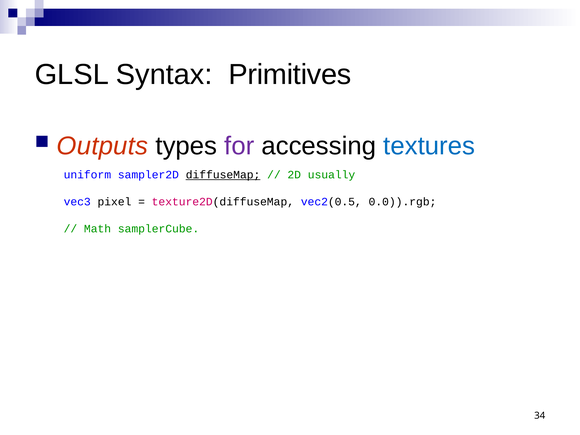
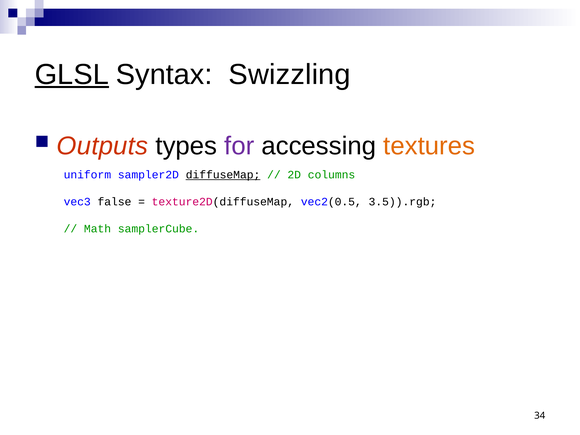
GLSL underline: none -> present (72, 75)
Primitives: Primitives -> Swizzling (290, 75)
textures colour: blue -> orange (429, 146)
usually: usually -> columns (332, 175)
pixel: pixel -> false (114, 202)
0.0)).rgb: 0.0)).rgb -> 3.5)).rgb (403, 202)
